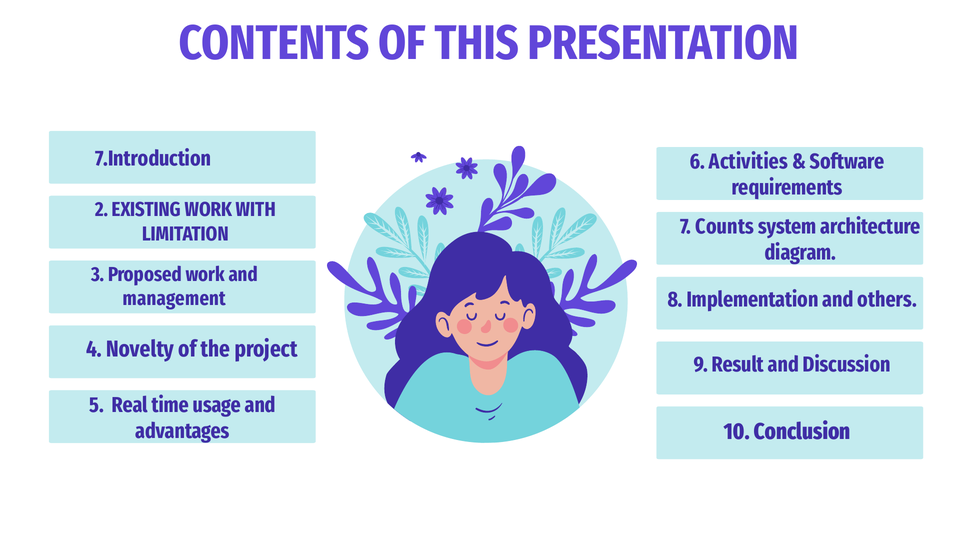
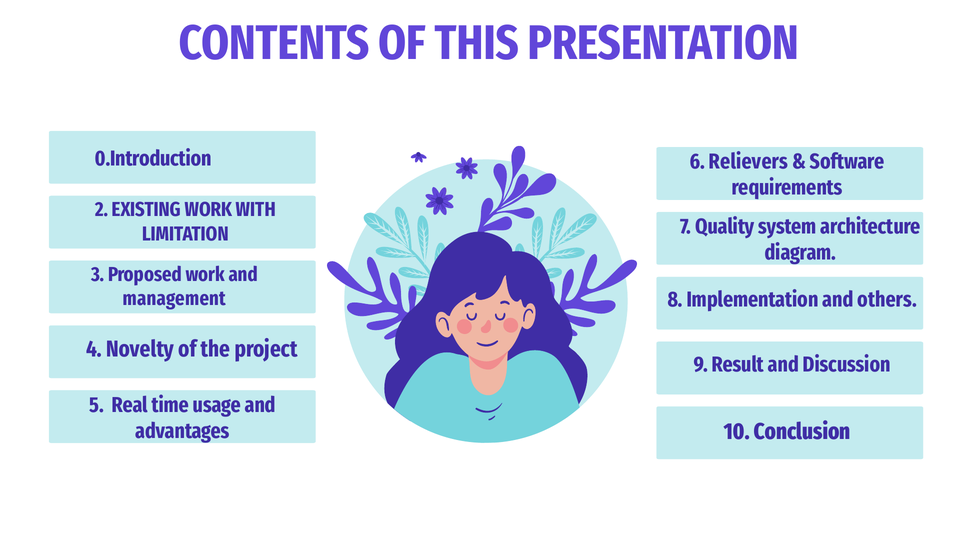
7.Introduction: 7.Introduction -> 0.Introduction (153, 159)
Activities: Activities -> Relievers (748, 161)
Counts: Counts -> Quality (725, 227)
